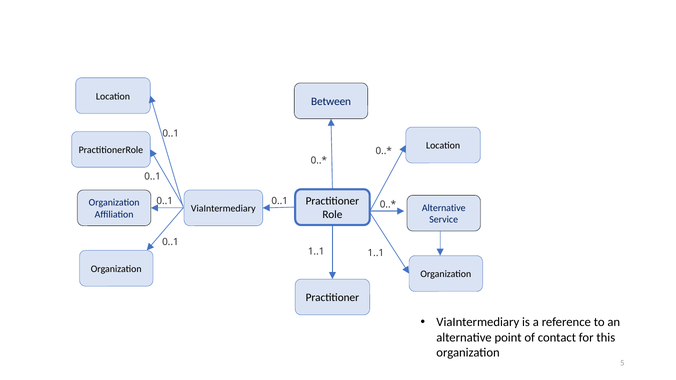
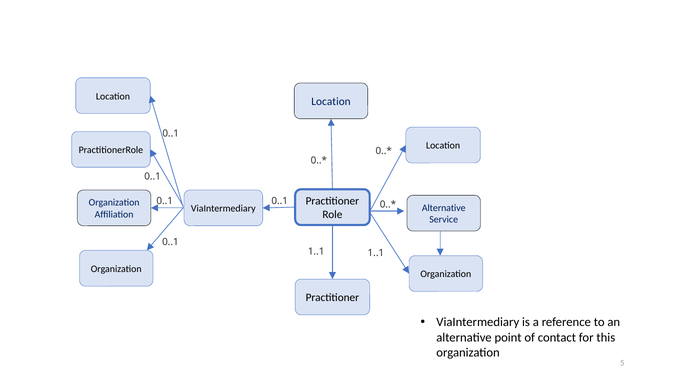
Between: Between -> Location (331, 102)
